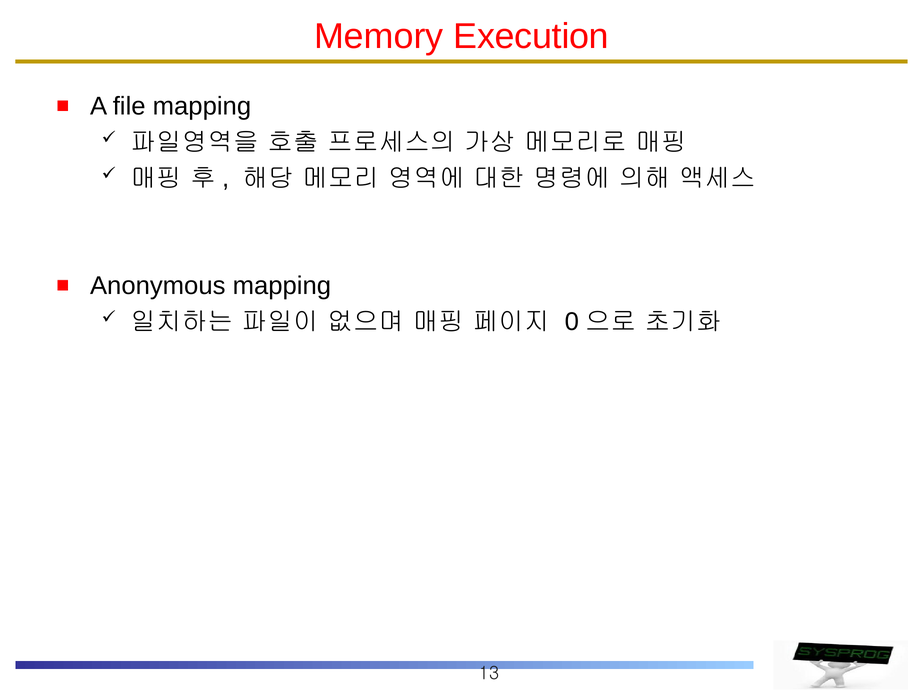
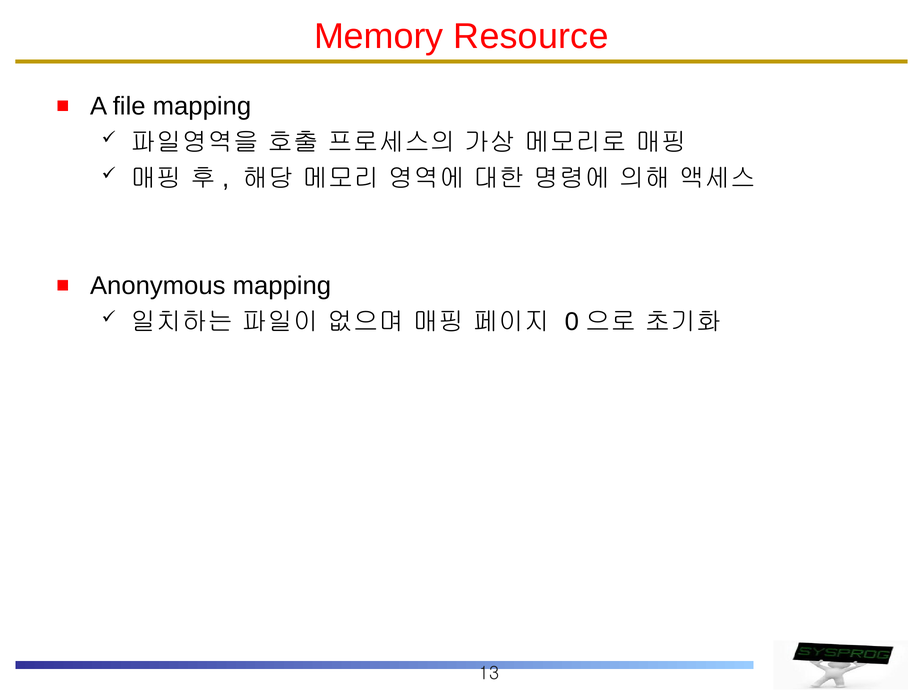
Execution: Execution -> Resource (531, 36)
